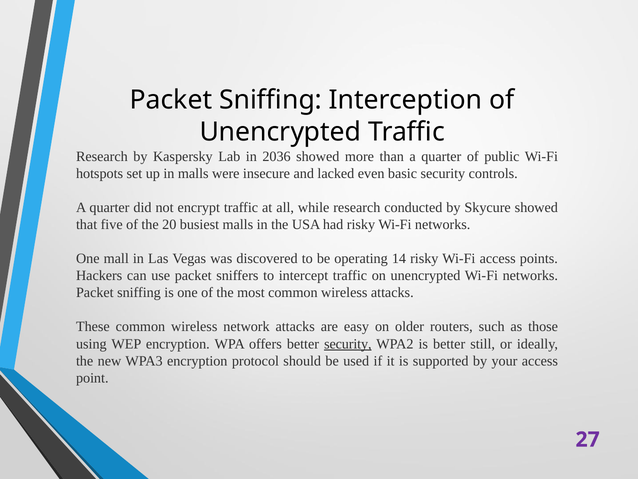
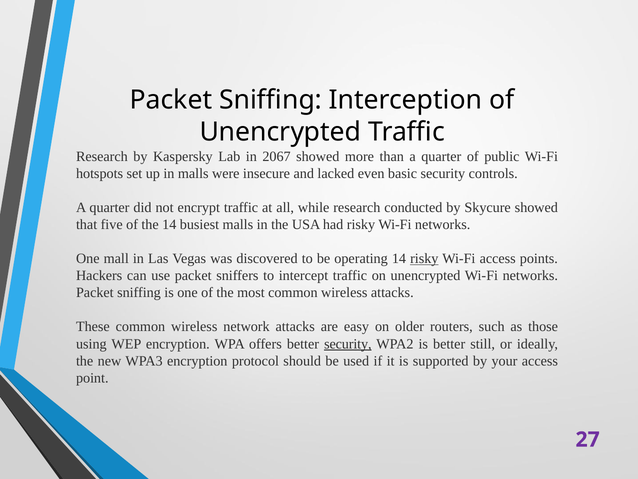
2036: 2036 -> 2067 (277, 156)
the 20: 20 -> 14 (169, 224)
risky underline: none -> present (424, 258)
